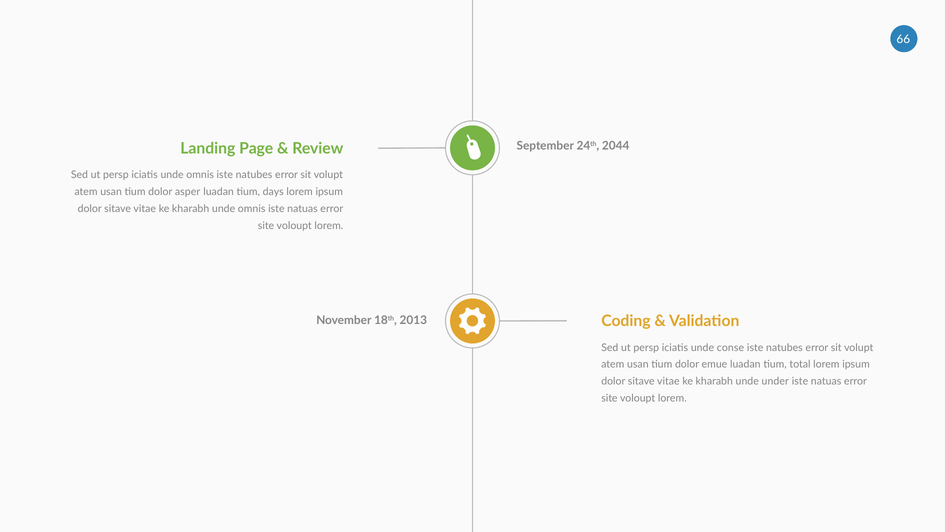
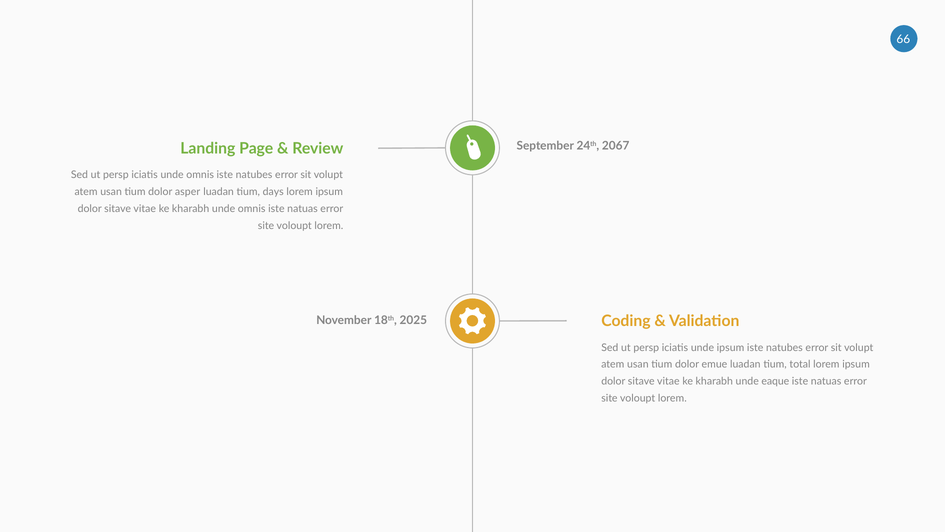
2044: 2044 -> 2067 (616, 146)
2013: 2013 -> 2025 (413, 320)
unde conse: conse -> ipsum (730, 347)
under: under -> eaque (775, 381)
